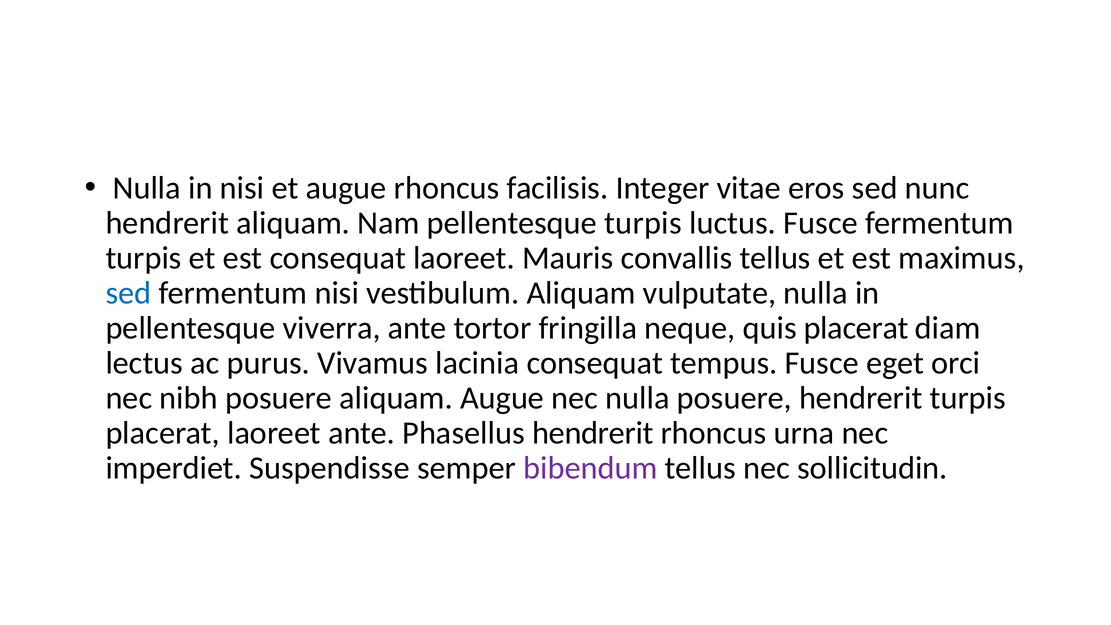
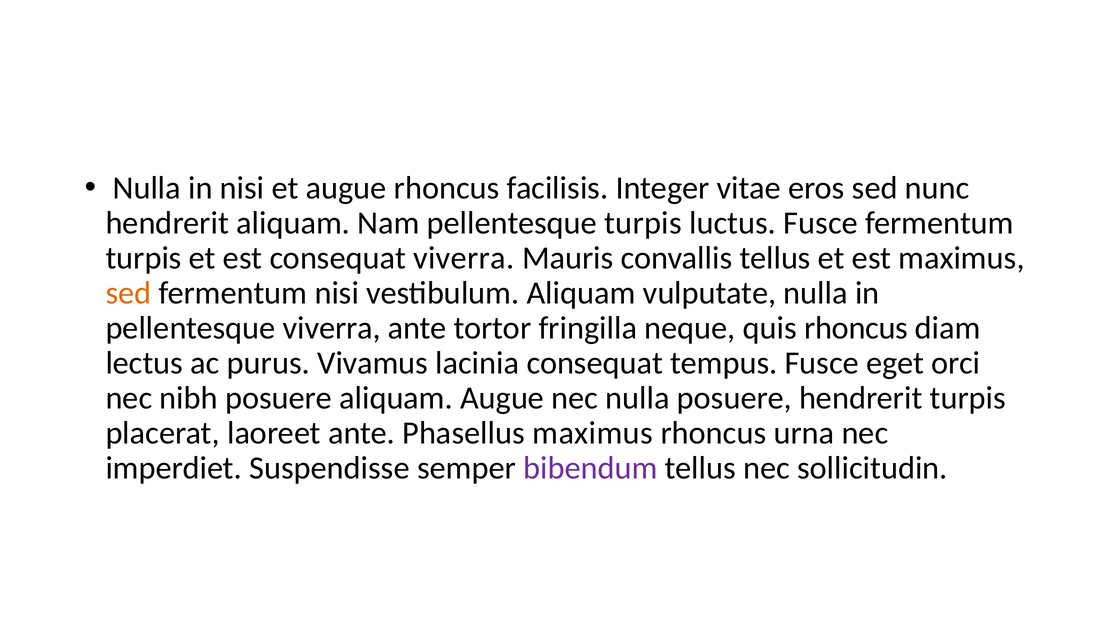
consequat laoreet: laoreet -> viverra (464, 258)
sed colour: blue -> orange (128, 293)
quis placerat: placerat -> rhoncus (856, 328)
Phasellus hendrerit: hendrerit -> maximus (593, 433)
